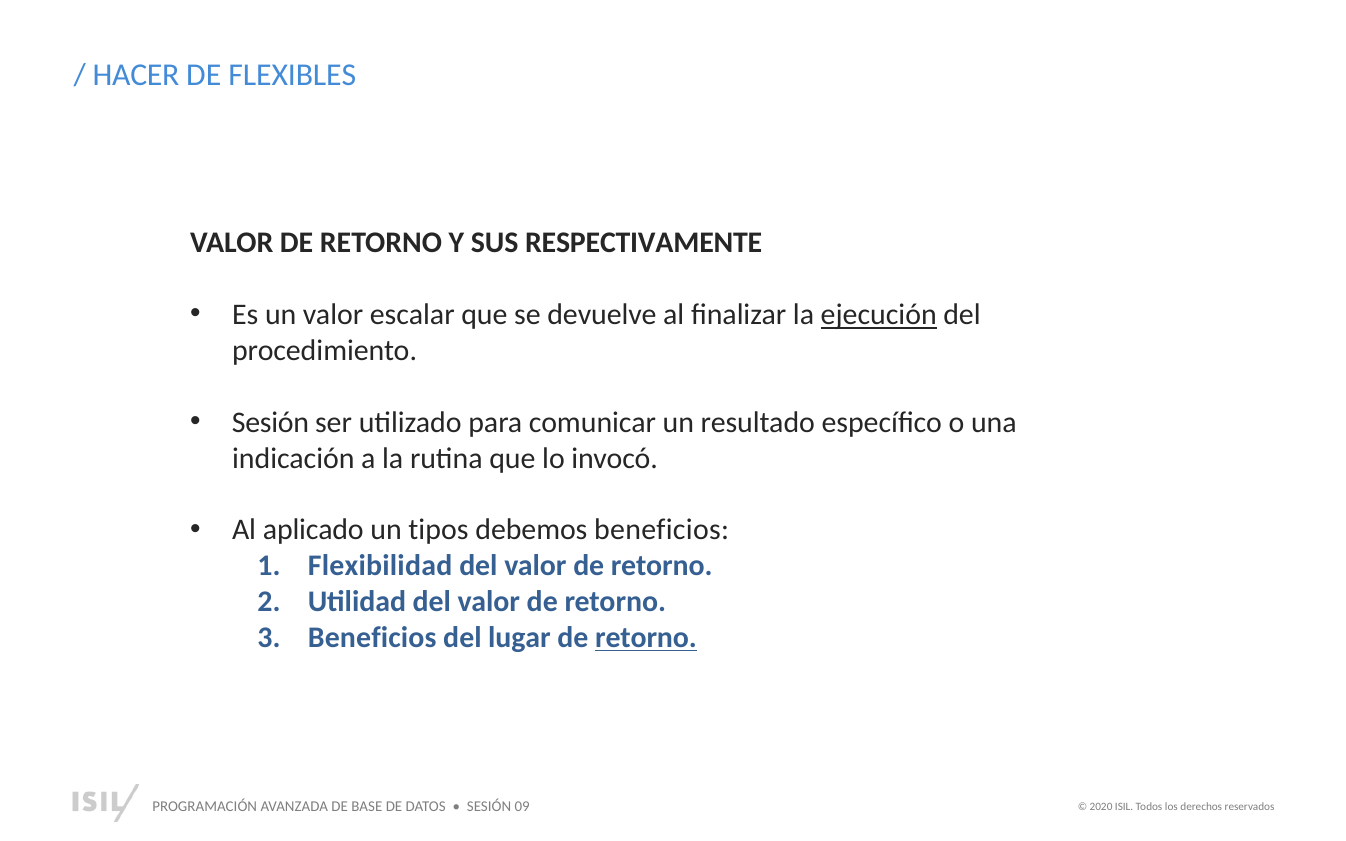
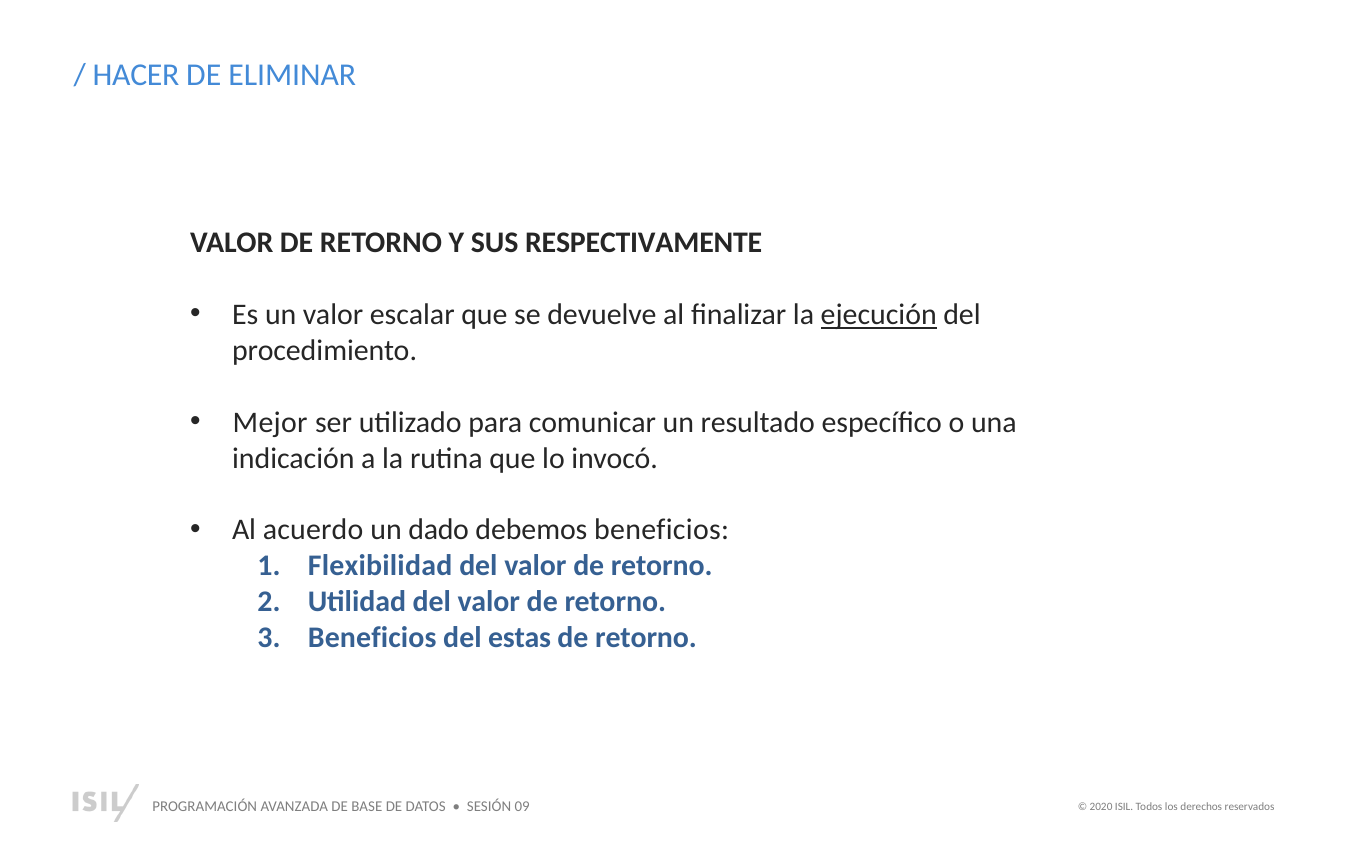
FLEXIBLES: FLEXIBLES -> ELIMINAR (292, 75)
Sesión: Sesión -> Mejor (270, 423)
aplicado: aplicado -> acuerdo (313, 530)
tipos: tipos -> dado (439, 530)
lugar: lugar -> estas (520, 638)
retorno underline: present -> none (646, 638)
